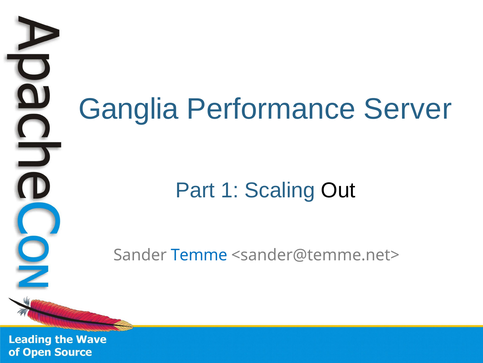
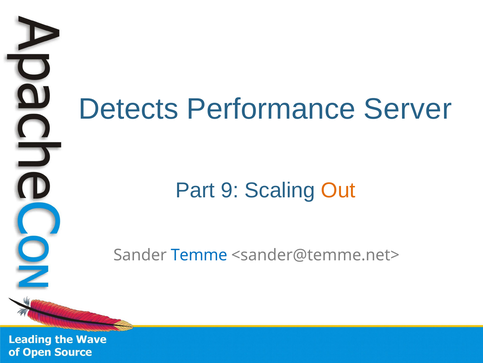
Ganglia: Ganglia -> Detects (128, 109)
1: 1 -> 9 (230, 190)
Out colour: black -> orange (338, 190)
